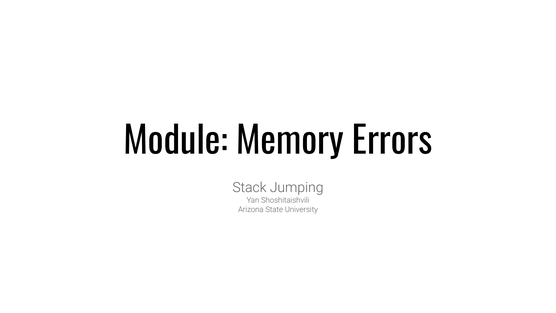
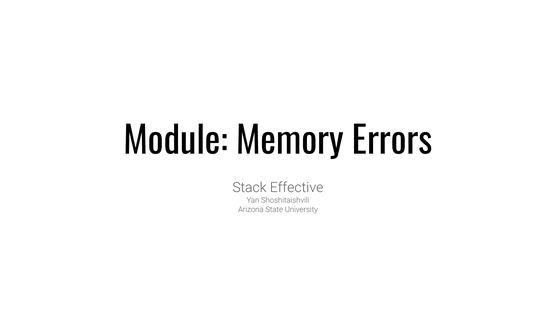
Jumping: Jumping -> Effective (297, 188)
